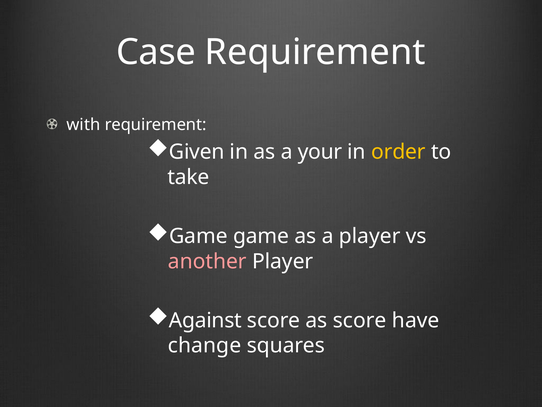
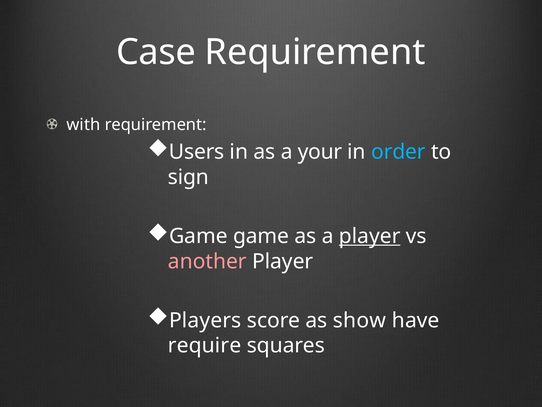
Given: Given -> Users (197, 152)
order colour: yellow -> light blue (398, 152)
take: take -> sign (188, 177)
player underline: none -> present (370, 236)
Against: Against -> Players (205, 320)
as score: score -> show (360, 320)
change: change -> require (205, 345)
